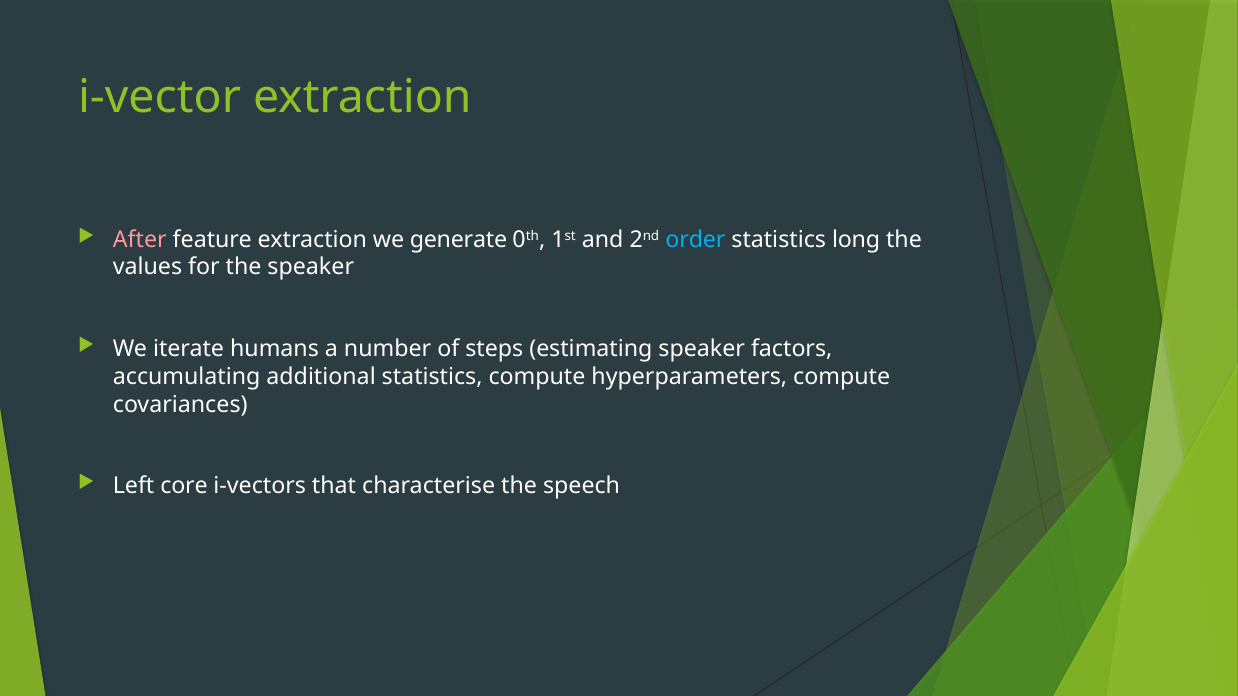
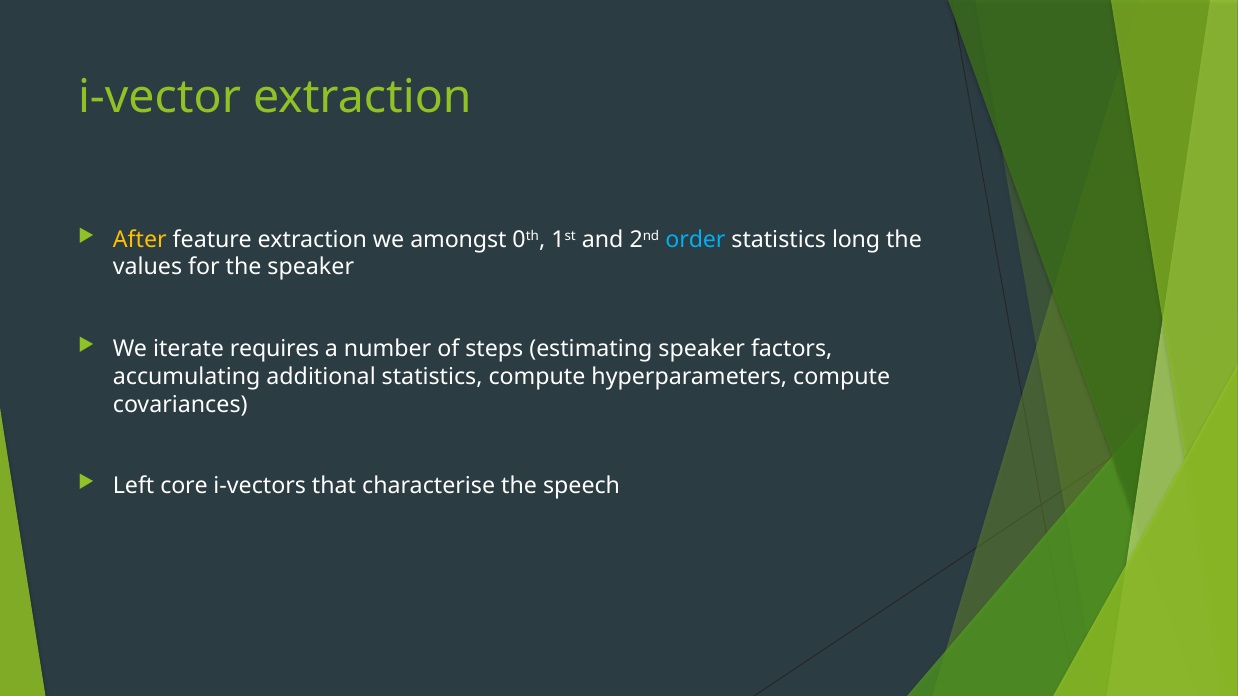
After colour: pink -> yellow (140, 240)
generate: generate -> amongst (458, 240)
humans: humans -> requires (275, 349)
